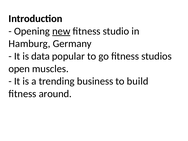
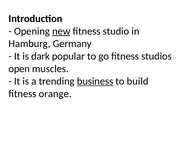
data: data -> dark (41, 56)
business underline: none -> present (95, 81)
around: around -> orange (55, 94)
